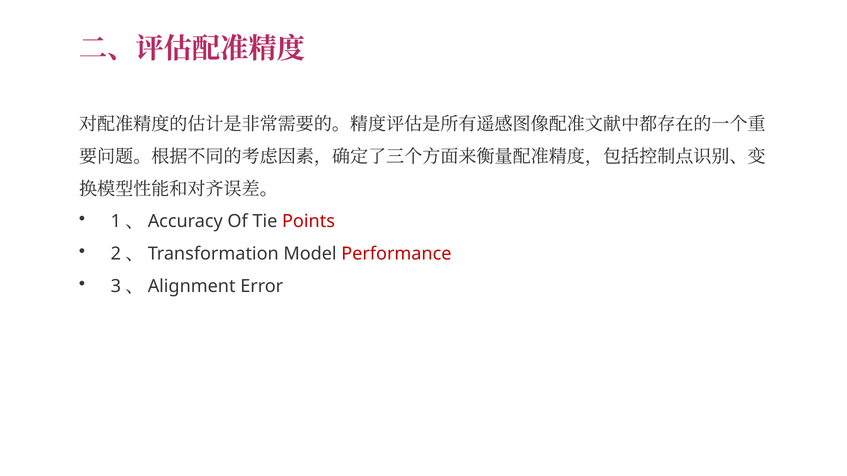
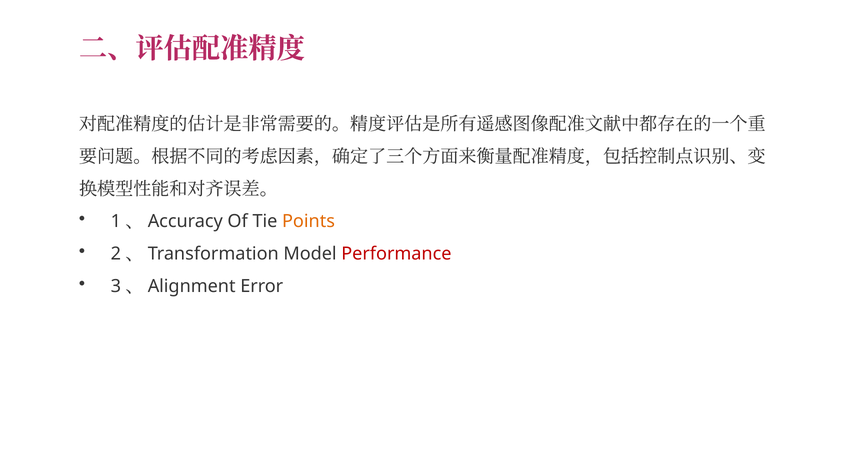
Points colour: red -> orange (309, 222)
